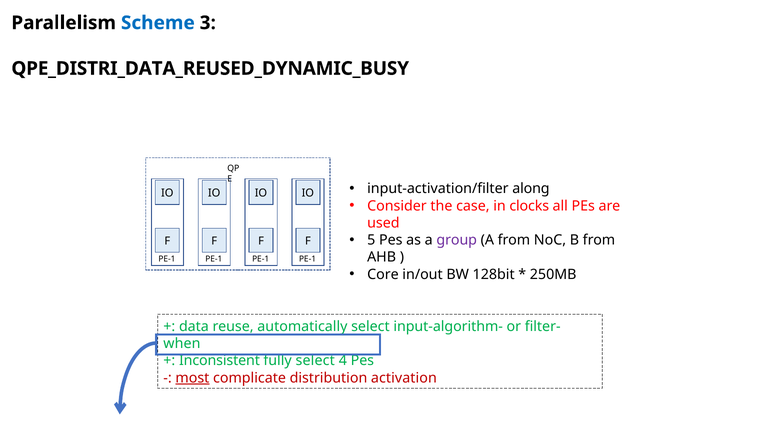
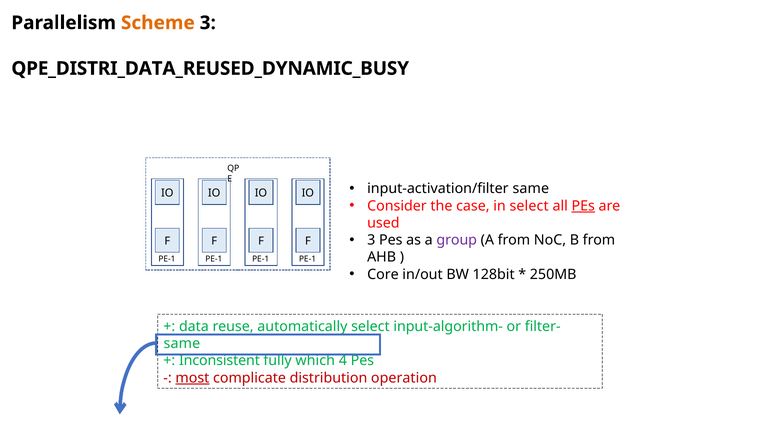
Scheme colour: blue -> orange (158, 23)
input-activation/filter along: along -> same (531, 189)
in clocks: clocks -> select (529, 206)
PEs underline: none -> present (583, 206)
5: 5 -> 3 (371, 240)
when: when -> same (182, 343)
fully select: select -> which (315, 360)
activation: activation -> operation (404, 377)
